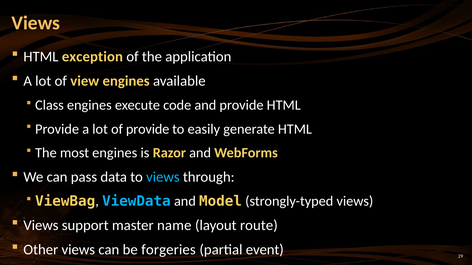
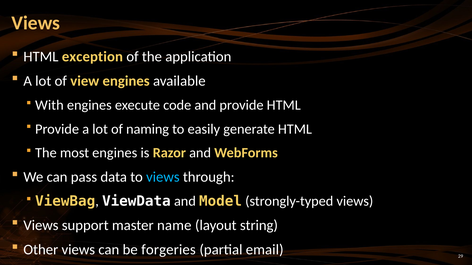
Class: Class -> With (49, 105)
of provide: provide -> naming (148, 129)
ViewData colour: light blue -> white (136, 202)
route: route -> string (259, 226)
event: event -> email (265, 250)
